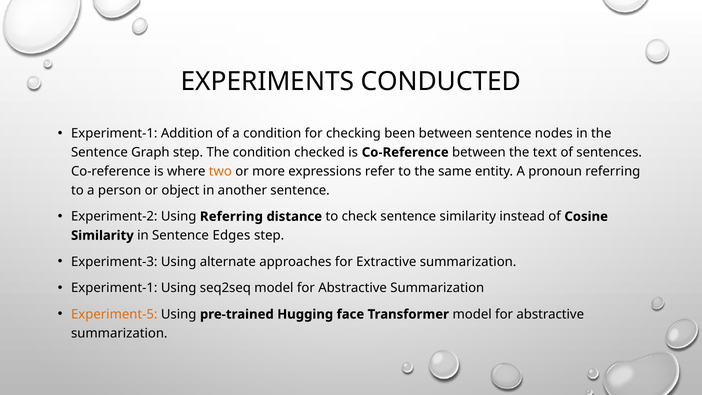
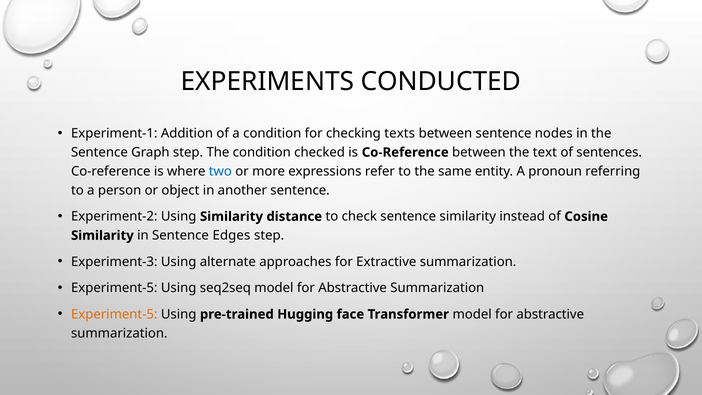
been: been -> texts (400, 133)
two colour: orange -> blue (220, 171)
Using Referring: Referring -> Similarity (231, 216)
Experiment-1: Experiment-1 -> Experiment-5 (114, 288)
